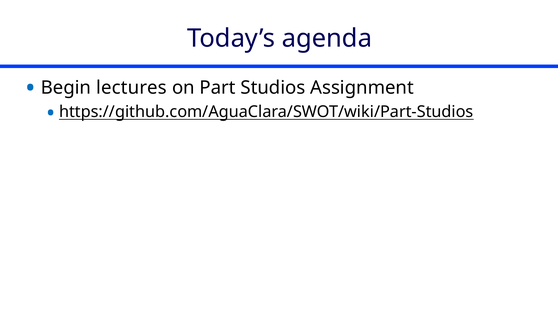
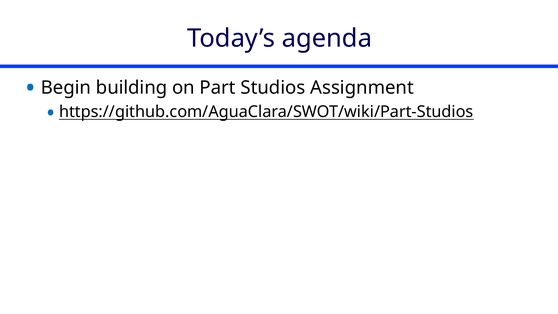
lectures: lectures -> building (132, 88)
